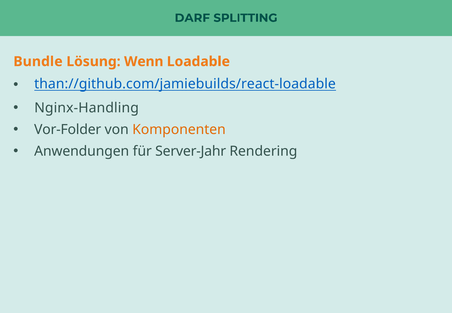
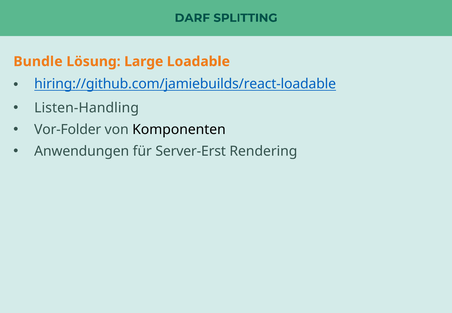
Wenn: Wenn -> Large (144, 62)
than://github.com/jamiebuilds/react-loadable: than://github.com/jamiebuilds/react-loadable -> hiring://github.com/jamiebuilds/react-loadable (185, 84)
Nginx-Handling: Nginx-Handling -> Listen-Handling (87, 108)
Komponenten colour: orange -> black (179, 130)
Server-Jahr: Server-Jahr -> Server-Erst (191, 151)
